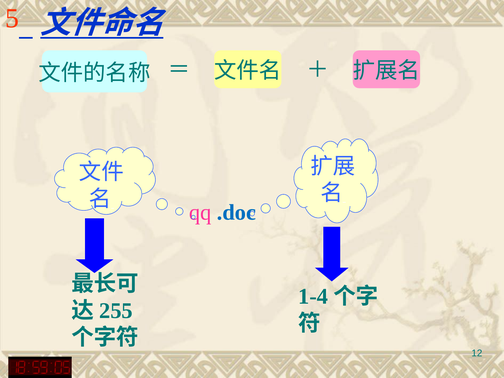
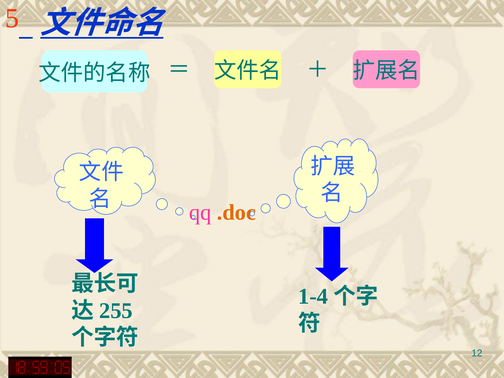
.doc colour: blue -> orange (237, 212)
